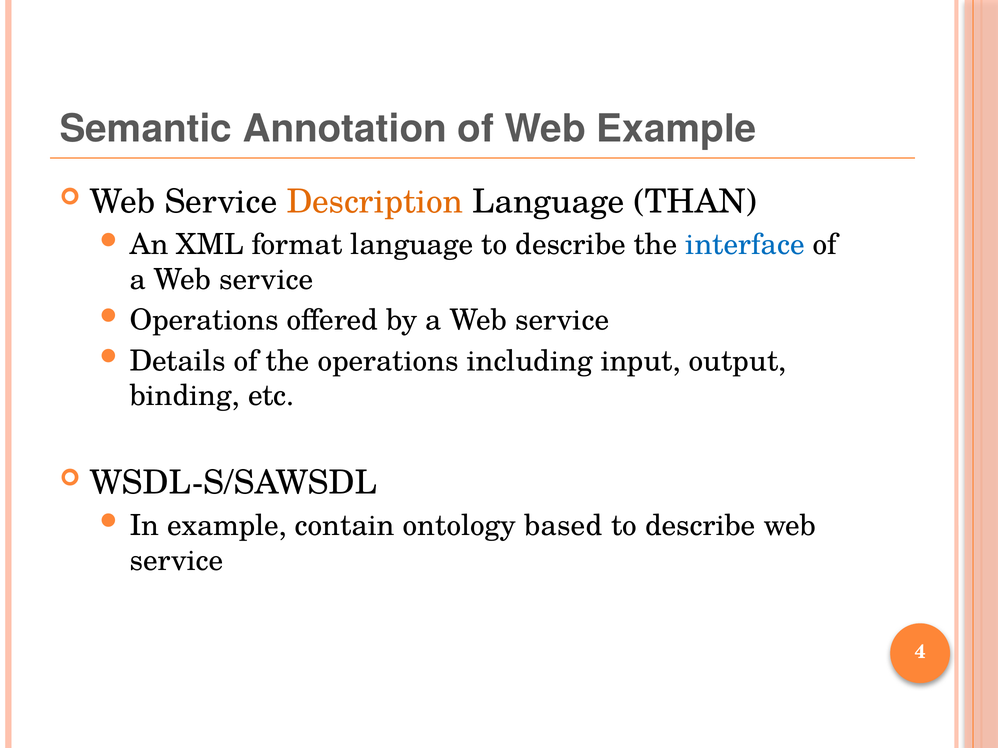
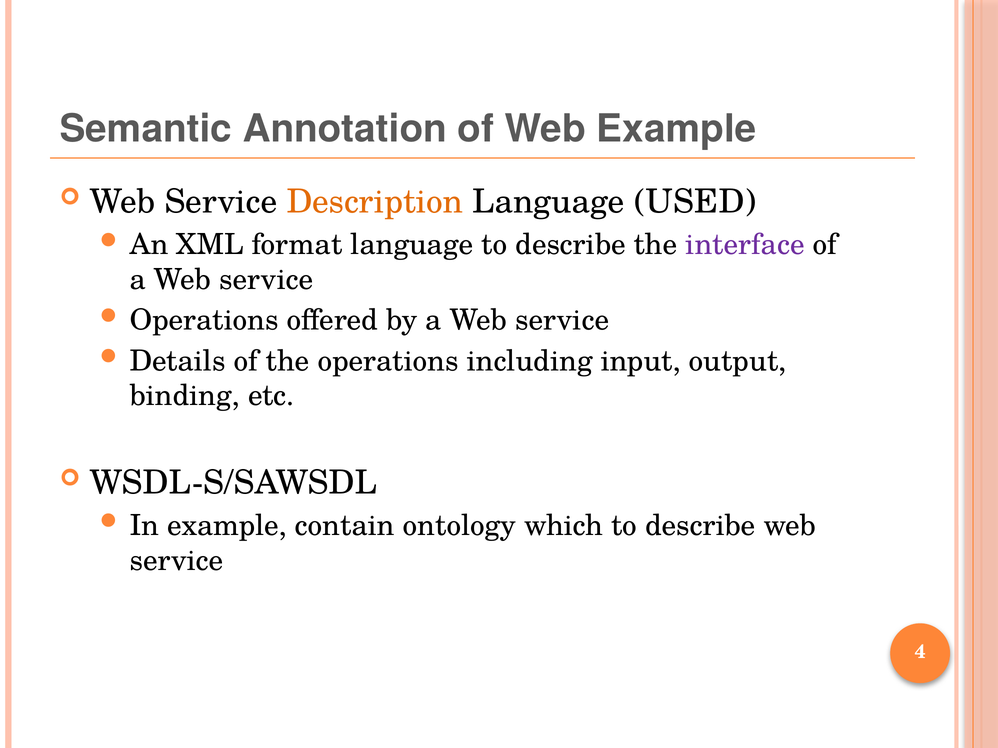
THAN: THAN -> USED (695, 202)
interface colour: blue -> purple (745, 245)
based: based -> which (564, 526)
